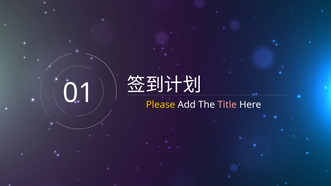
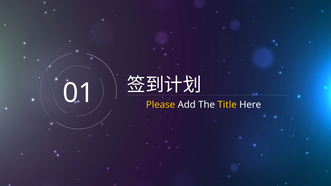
Title colour: pink -> yellow (227, 105)
